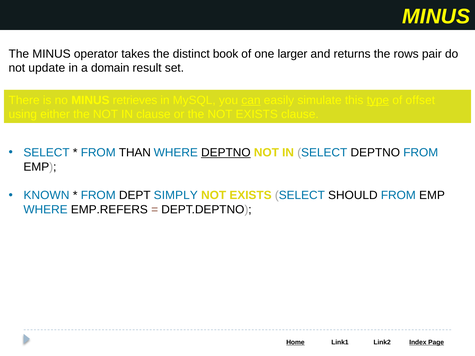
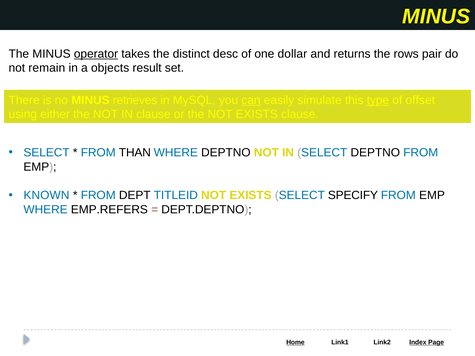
operator underline: none -> present (96, 54)
book: book -> desc (226, 54)
larger: larger -> dollar (292, 54)
update: update -> remain (47, 68)
domain: domain -> objects (110, 68)
DEPTNO underline: present -> none (226, 153)
SIMPLY: SIMPLY -> TITLEID (176, 196)
SHOULD: SHOULD -> SPECIFY (353, 196)
